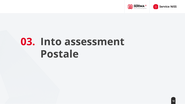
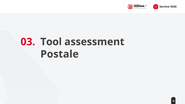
Into: Into -> Tool (51, 42)
